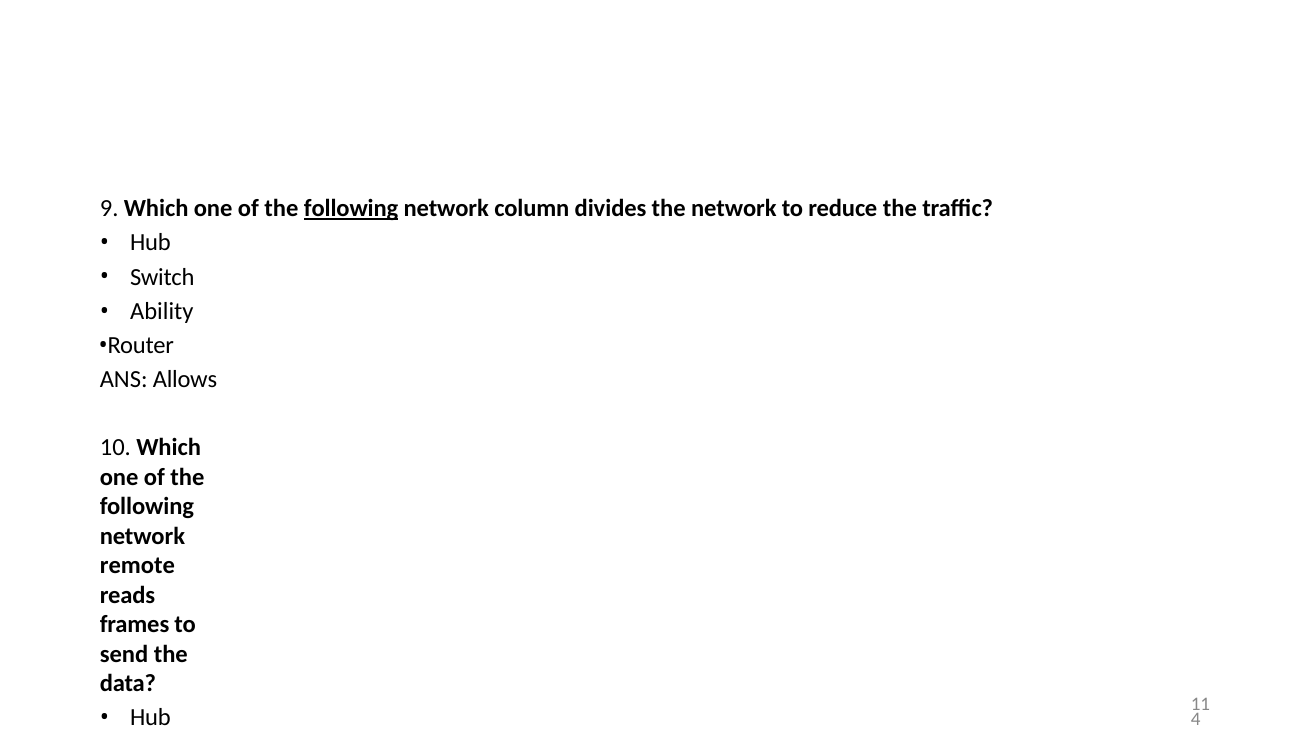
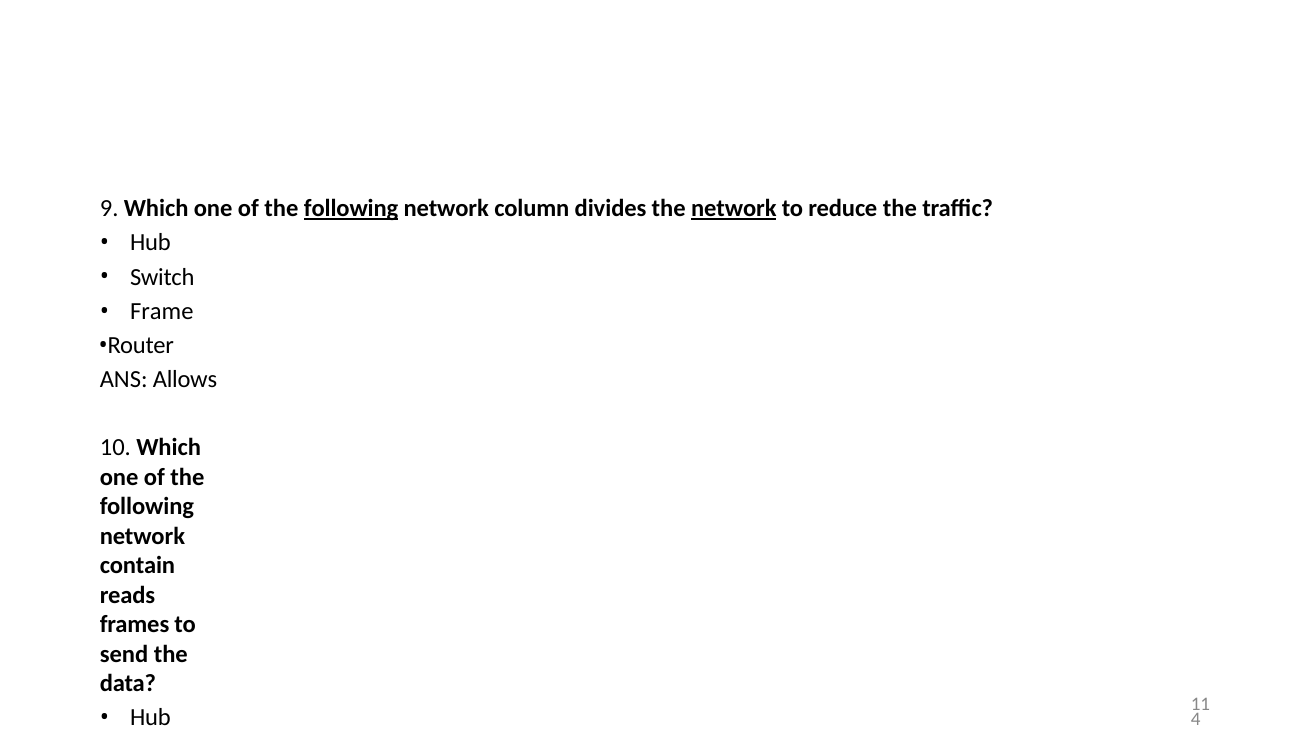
network underline: none -> present (734, 209)
Ability: Ability -> Frame (162, 311)
remote: remote -> contain (137, 566)
